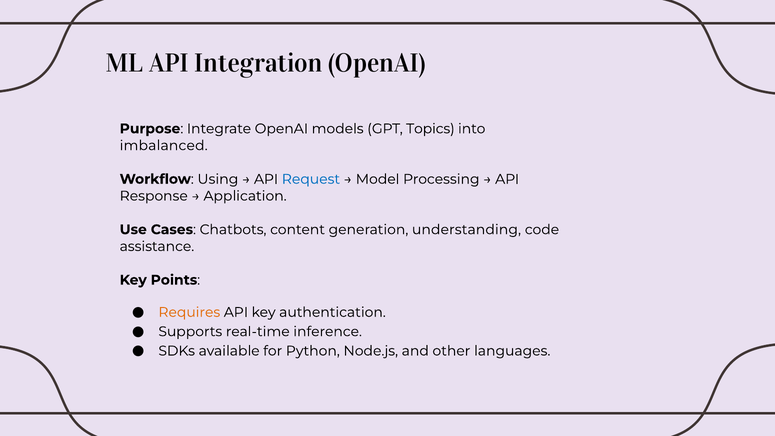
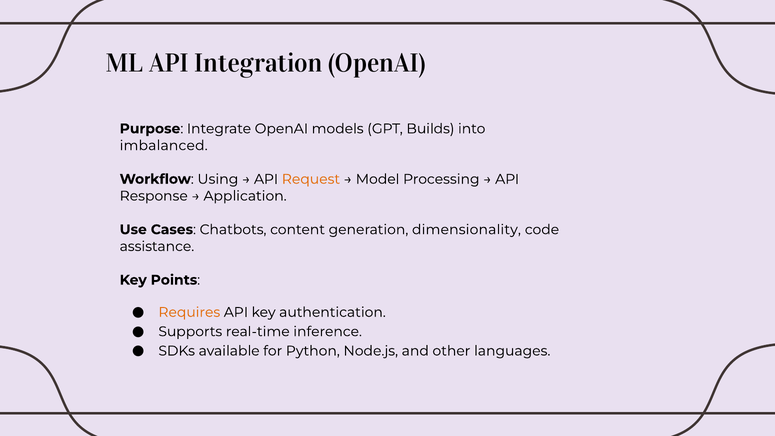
Topics: Topics -> Builds (430, 129)
Request colour: blue -> orange (311, 179)
understanding: understanding -> dimensionality (466, 230)
